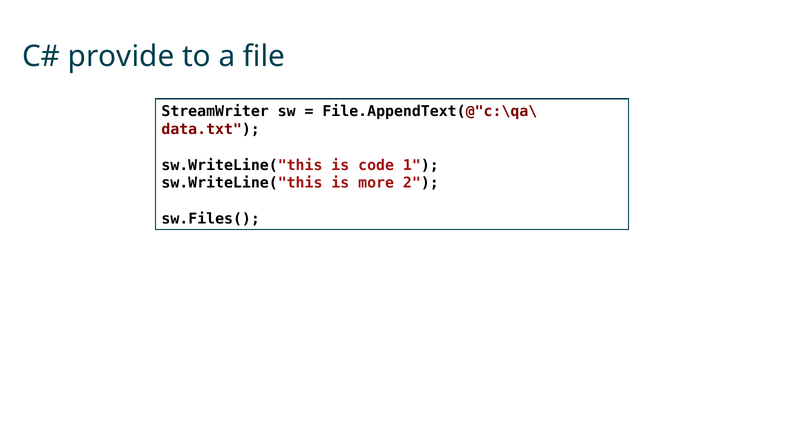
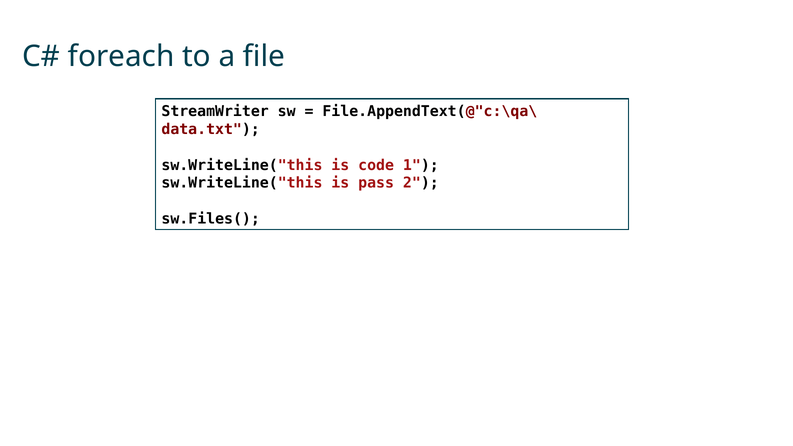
provide: provide -> foreach (121, 56)
more: more -> pass (376, 183)
